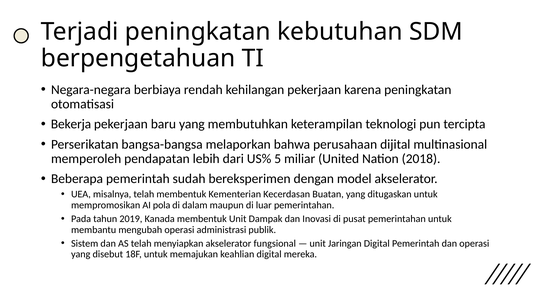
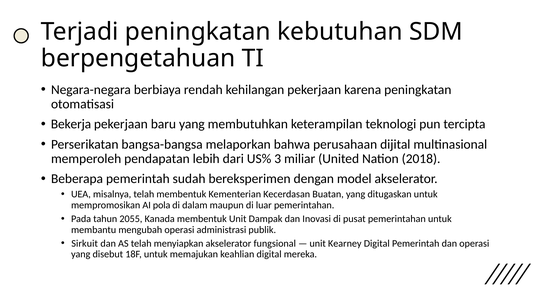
5: 5 -> 3 (278, 159)
2019: 2019 -> 2055 (131, 219)
Sistem: Sistem -> Sirkuit (85, 243)
Jaringan: Jaringan -> Kearney (345, 243)
